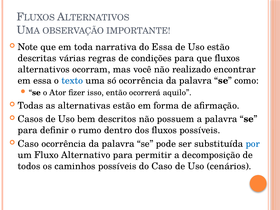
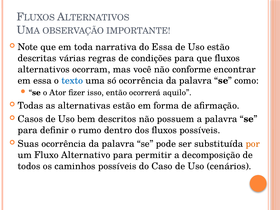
realizado: realizado -> conforme (192, 69)
Caso: Caso -> Suas (28, 144)
por colour: blue -> orange (253, 144)
